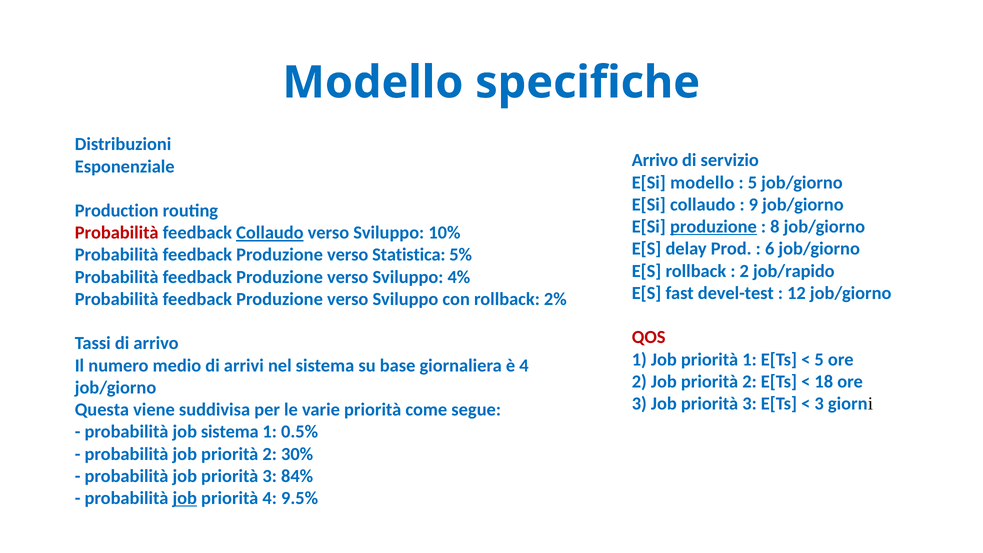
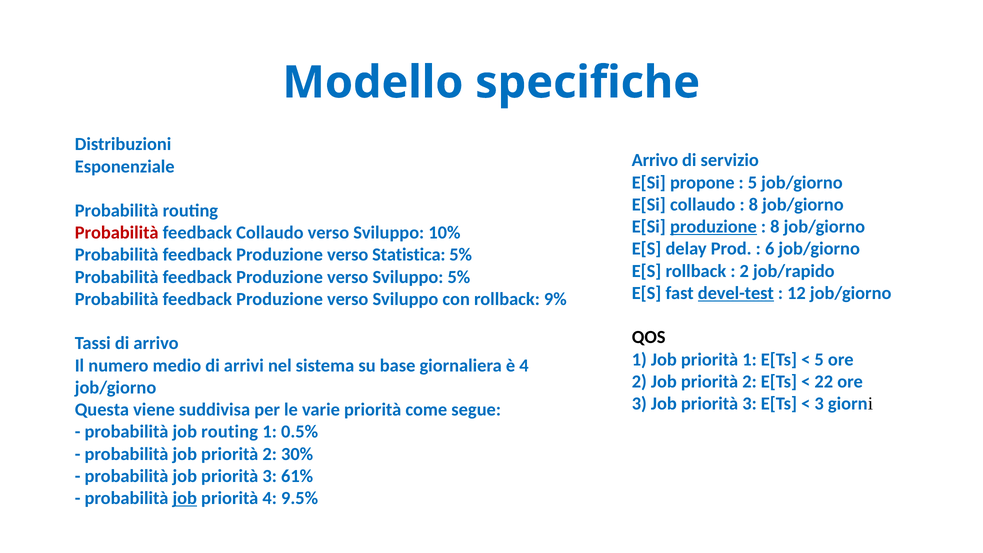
E[Si modello: modello -> propone (702, 182)
9: 9 -> 8 (753, 205)
Production: Production -> Probabilità (117, 211)
Collaudo underline: present -> none (270, 233)
Sviluppo 4%: 4% -> 5% (459, 277)
devel-test underline: none -> present (736, 293)
2%: 2% -> 9% (555, 299)
QOS colour: red -> black (649, 337)
18: 18 -> 22 (824, 381)
job sistema: sistema -> routing (230, 432)
84%: 84% -> 61% (297, 476)
